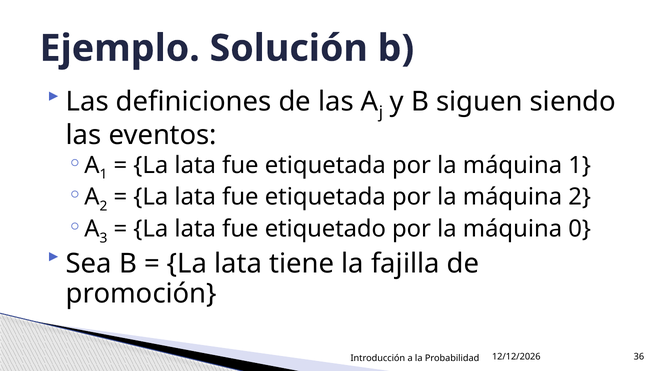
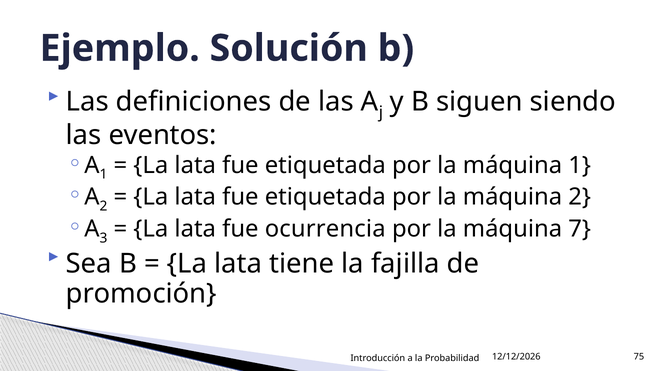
etiquetado: etiquetado -> ocurrencia (325, 229)
0: 0 -> 7 (580, 229)
36: 36 -> 75 (639, 357)
